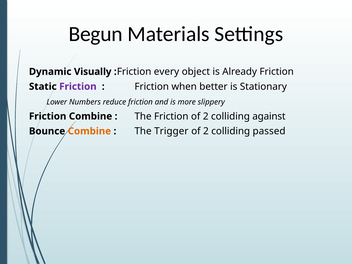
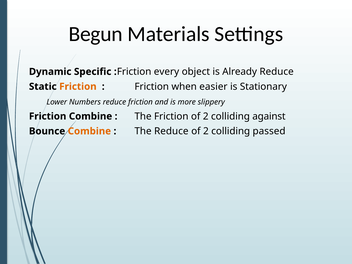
Visually: Visually -> Specific (93, 72)
Already Friction: Friction -> Reduce (277, 72)
Friction colour: purple -> orange (78, 87)
better: better -> easier (213, 87)
The Trigger: Trigger -> Reduce (171, 131)
